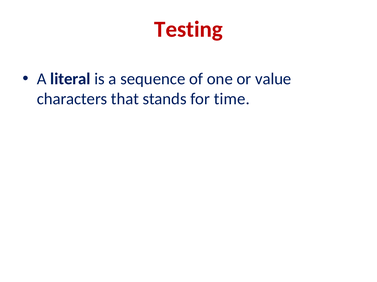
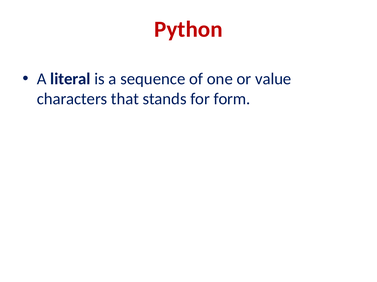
Testing: Testing -> Python (188, 29)
time: time -> form (232, 99)
